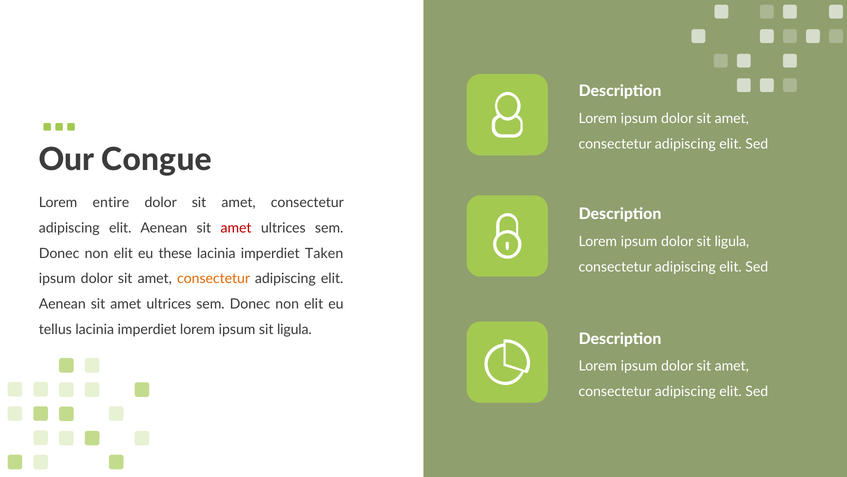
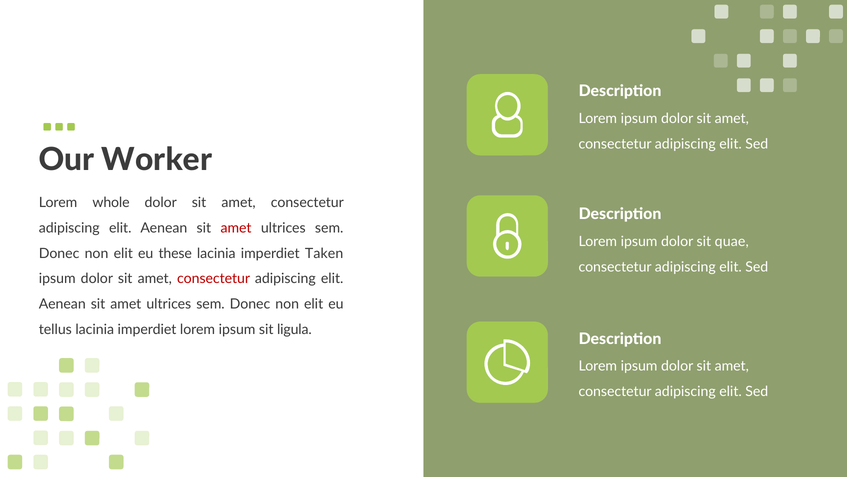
Congue: Congue -> Worker (157, 159)
entire: entire -> whole (111, 202)
dolor sit ligula: ligula -> quae (732, 241)
consectetur colour: orange -> red (214, 279)
